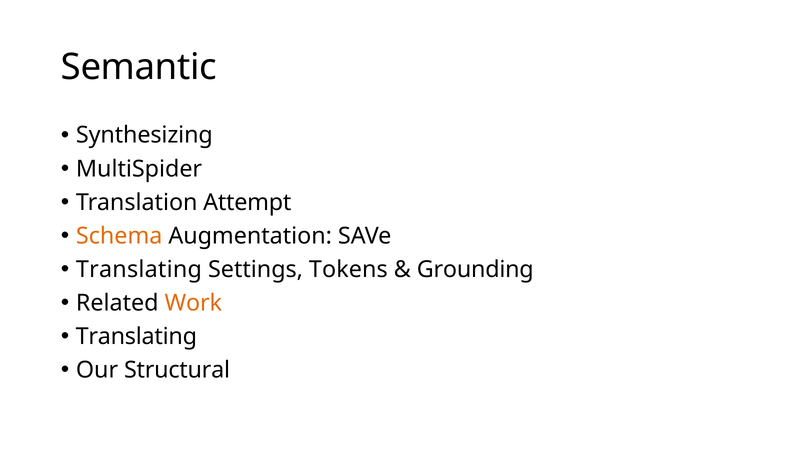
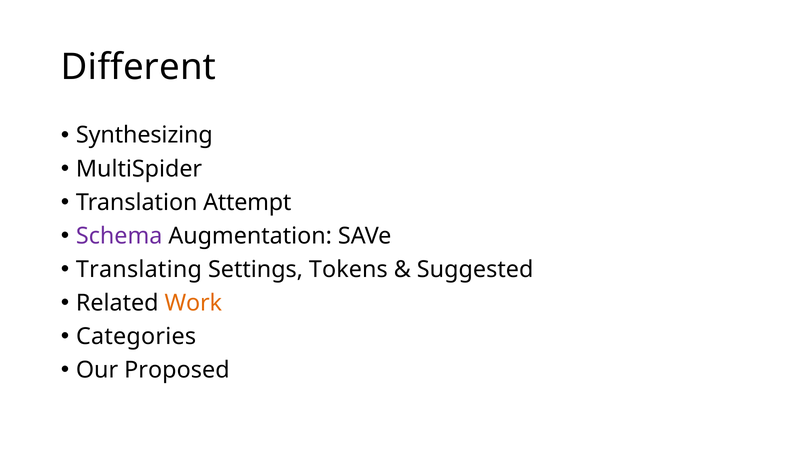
Semantic: Semantic -> Different (139, 67)
Schema colour: orange -> purple (119, 236)
Grounding: Grounding -> Suggested (475, 269)
Translating: Translating -> Categories (136, 337)
Structural: Structural -> Proposed (177, 370)
